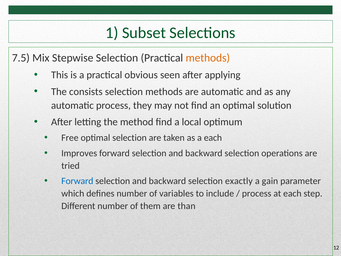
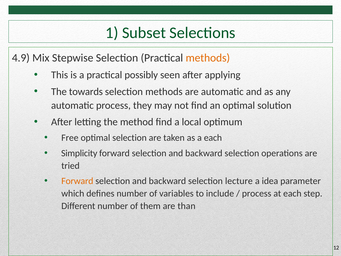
7.5: 7.5 -> 4.9 (21, 58)
obvious: obvious -> possibly (141, 75)
consists: consists -> towards (86, 92)
Improves: Improves -> Simplicity (79, 153)
Forward colour: blue -> orange (77, 181)
exactly: exactly -> lecture (239, 181)
gain: gain -> idea (270, 181)
